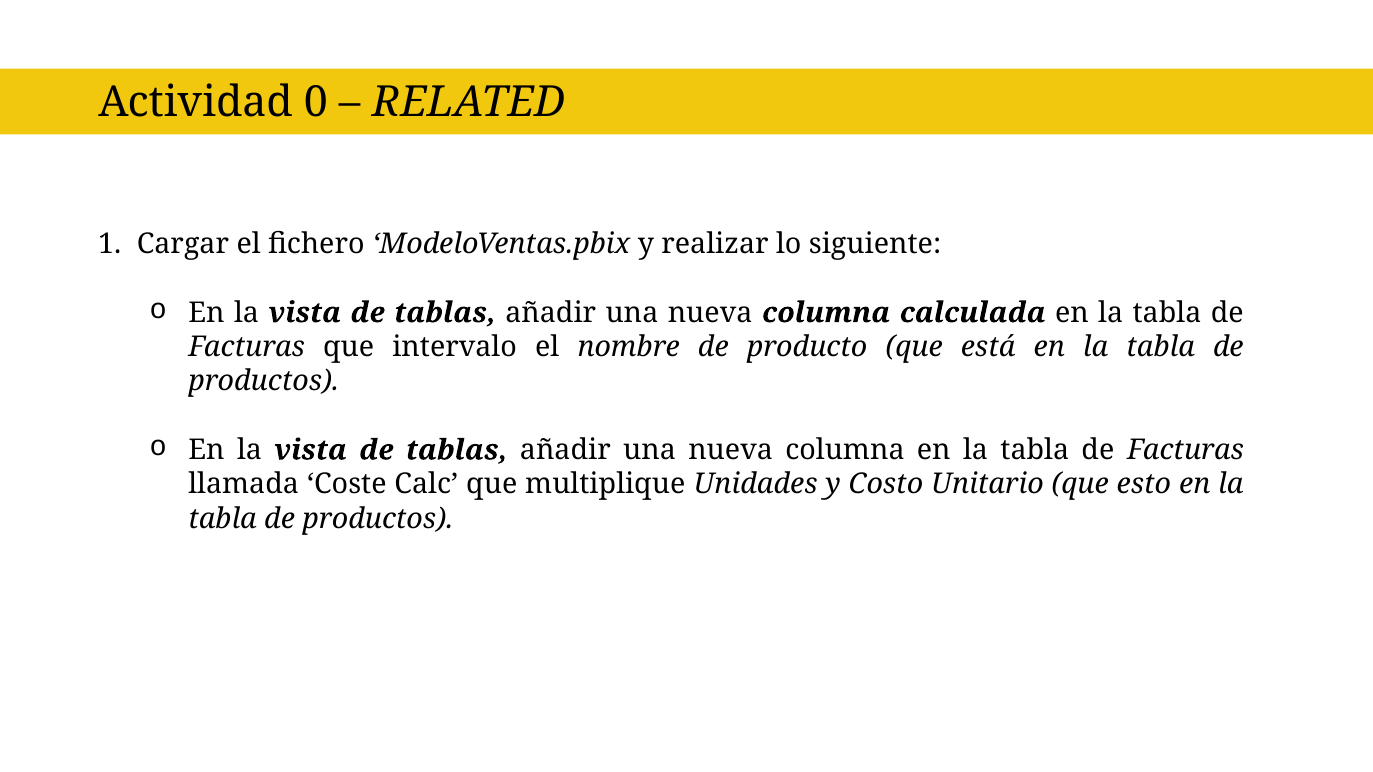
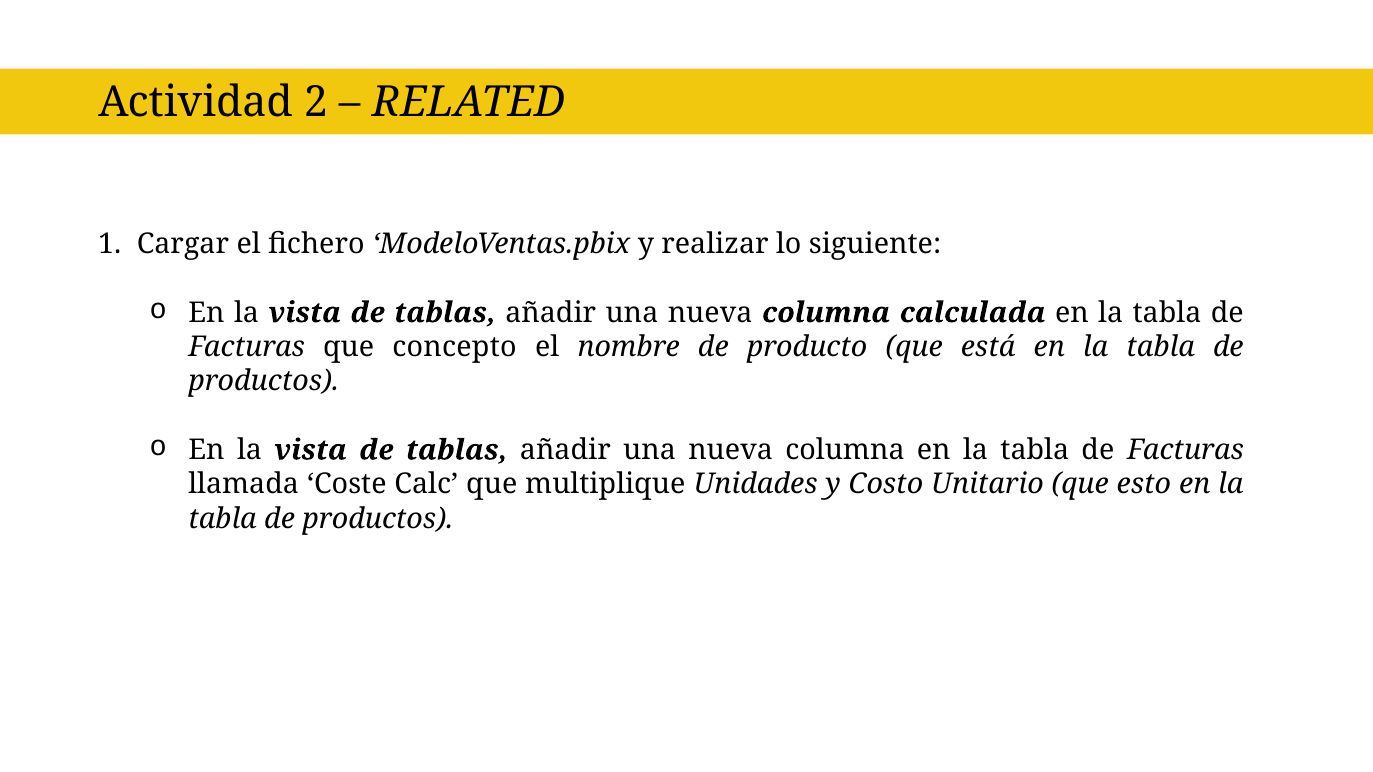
0: 0 -> 2 (316, 102)
intervalo: intervalo -> concepto (454, 347)
